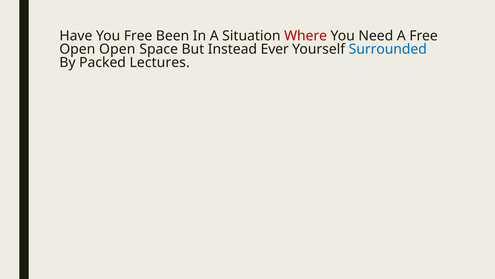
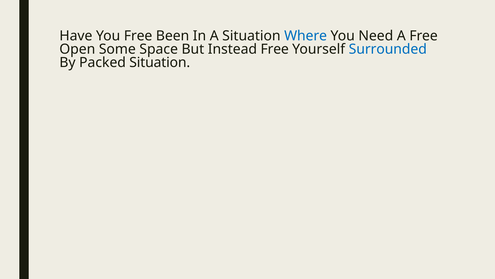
Where colour: red -> blue (306, 36)
Open Open: Open -> Some (117, 49)
Instead Ever: Ever -> Free (275, 49)
Packed Lectures: Lectures -> Situation (160, 63)
